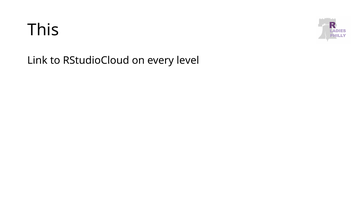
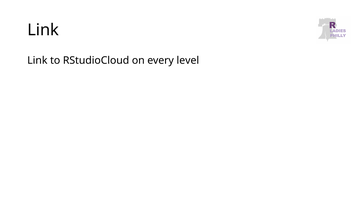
This: This -> Link (43, 30)
